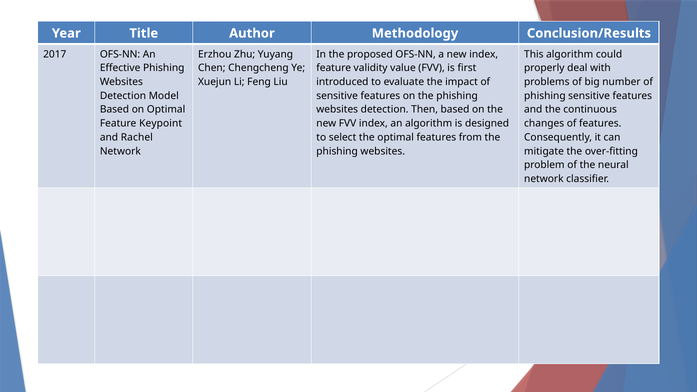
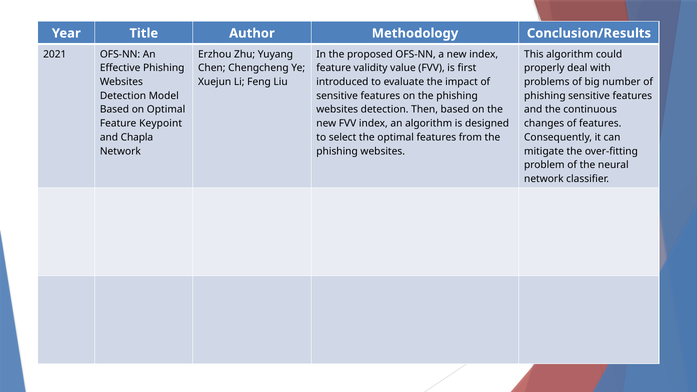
2017: 2017 -> 2021 (55, 54)
Rachel: Rachel -> Chapla (137, 137)
